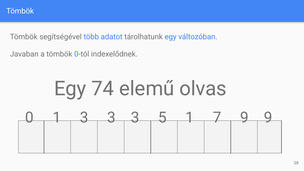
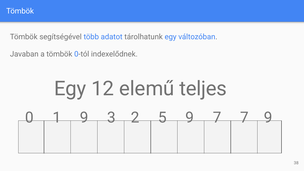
74: 74 -> 12 (103, 89)
olvas: olvas -> teljes (203, 89)
1 3: 3 -> 9 (84, 118)
3: 3 -> 2 (135, 118)
5 1: 1 -> 9 (190, 118)
7 9: 9 -> 7 (244, 118)
